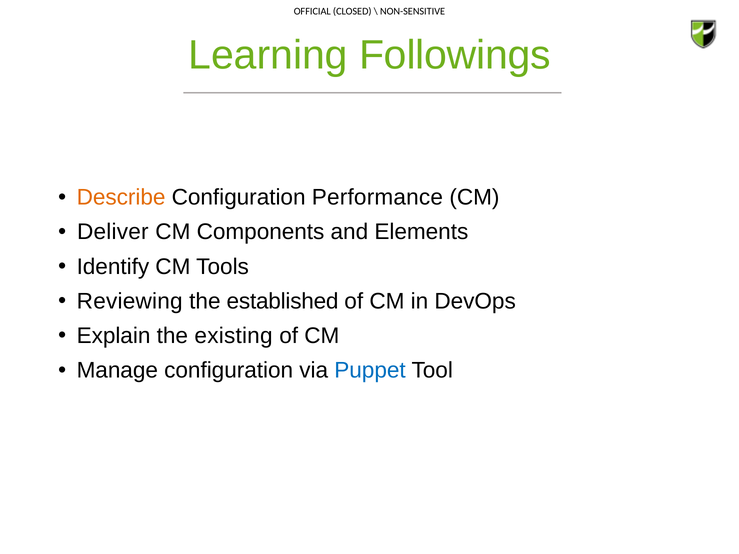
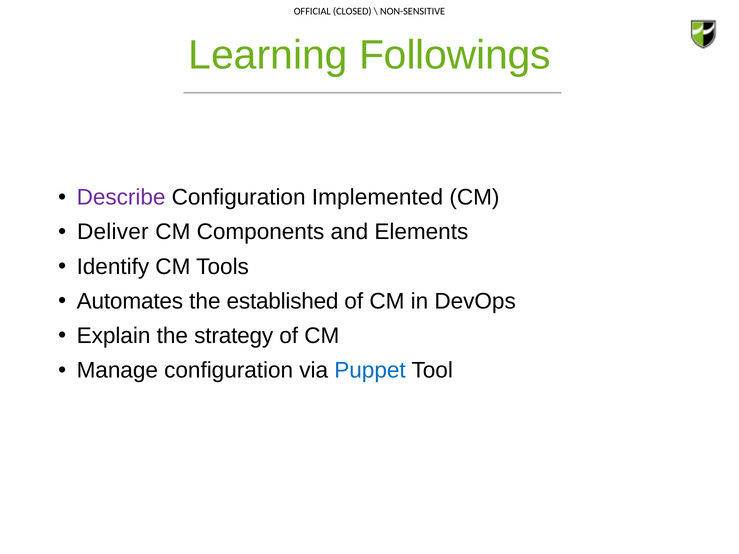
Describe colour: orange -> purple (121, 198)
Performance: Performance -> Implemented (377, 198)
Reviewing: Reviewing -> Automates (130, 301)
existing: existing -> strategy (234, 336)
